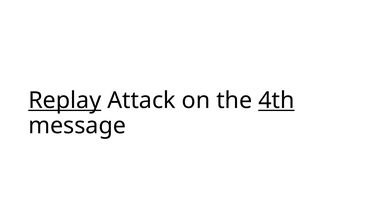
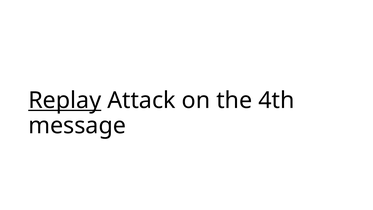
4th underline: present -> none (276, 100)
